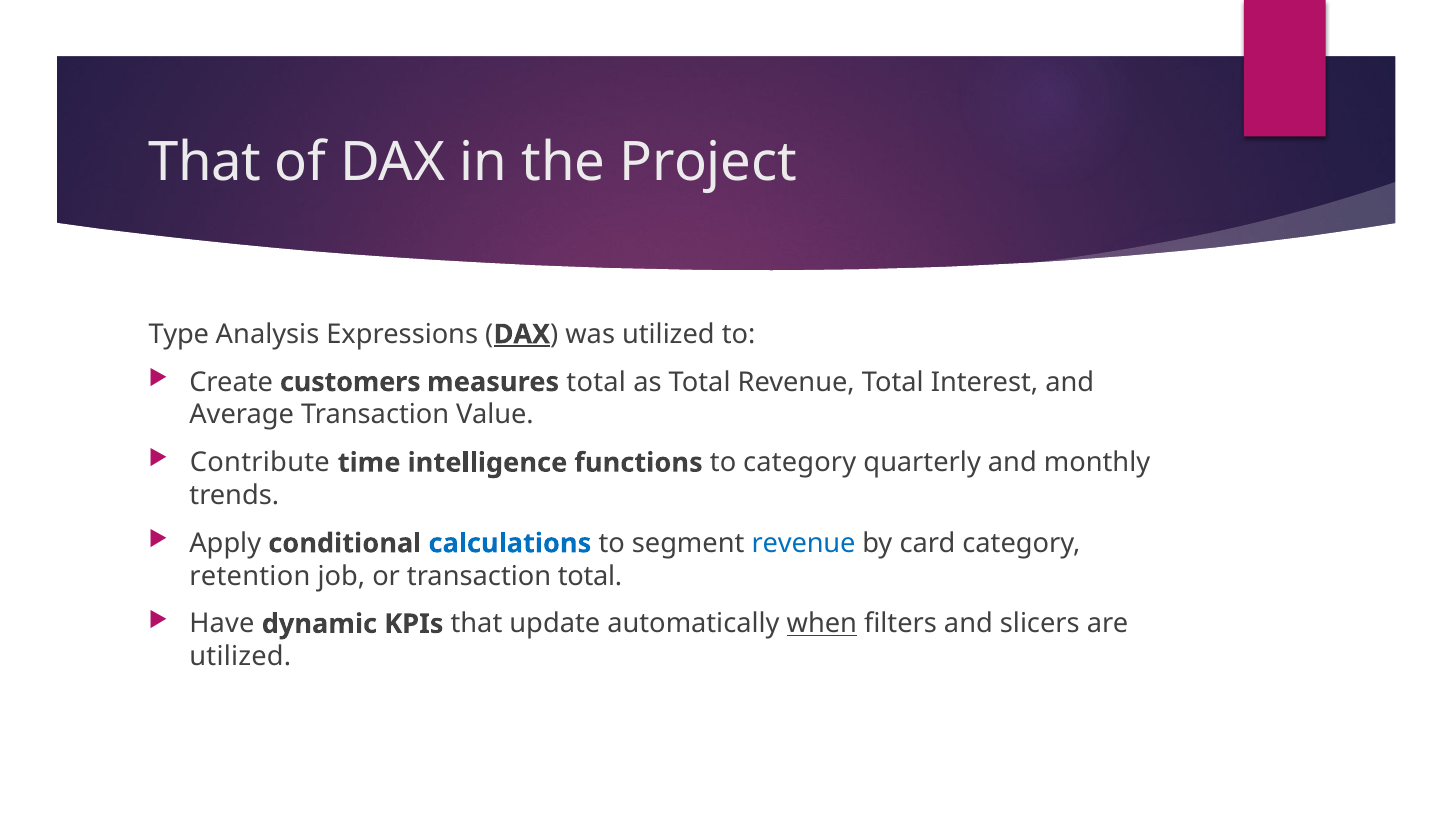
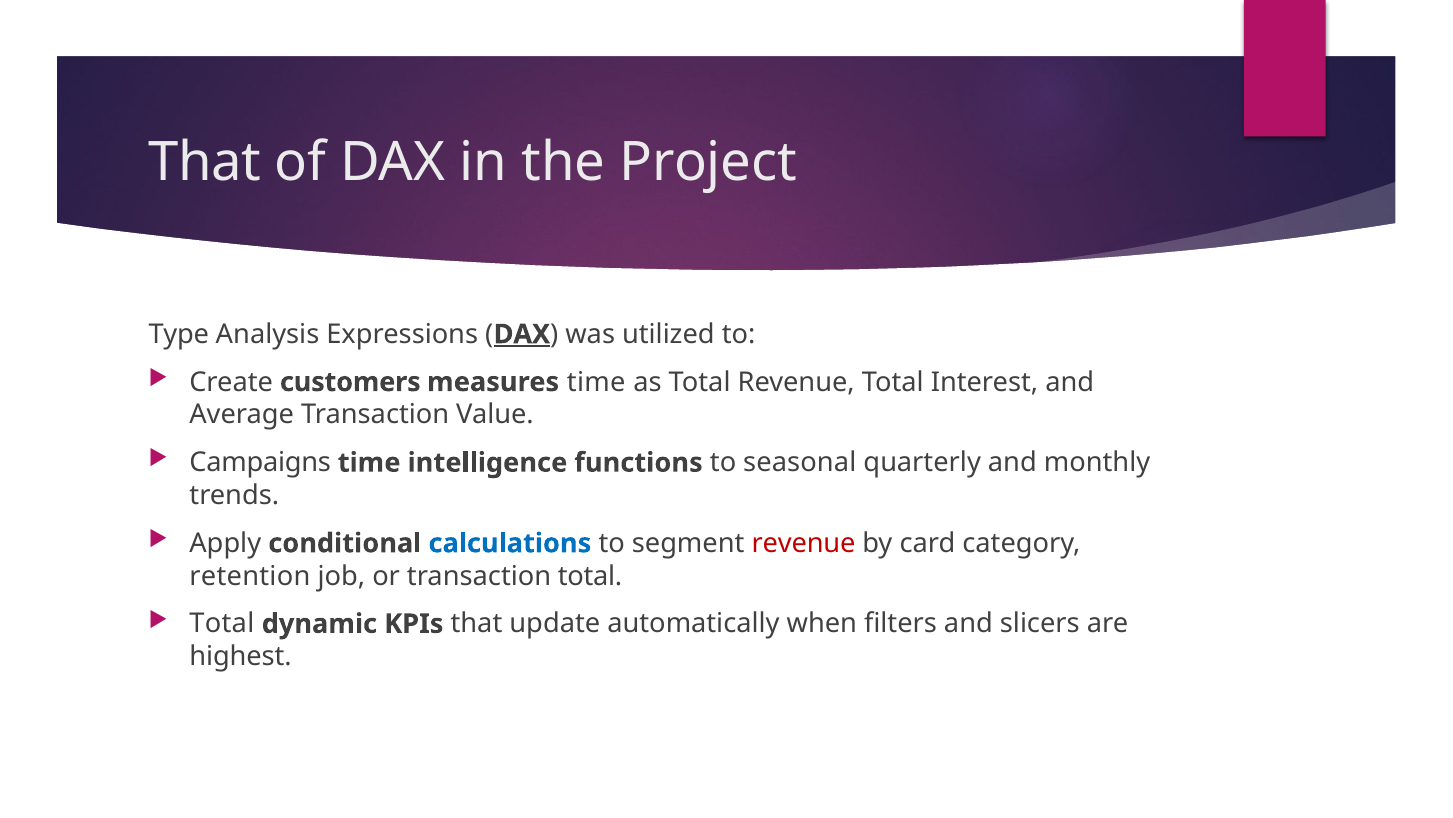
measures total: total -> time (596, 382)
Contribute: Contribute -> Campaigns (260, 462)
to category: category -> seasonal (800, 462)
revenue colour: blue -> red (804, 543)
Have: Have -> Total (222, 623)
when underline: present -> none (822, 623)
utilized: utilized -> highest (241, 656)
